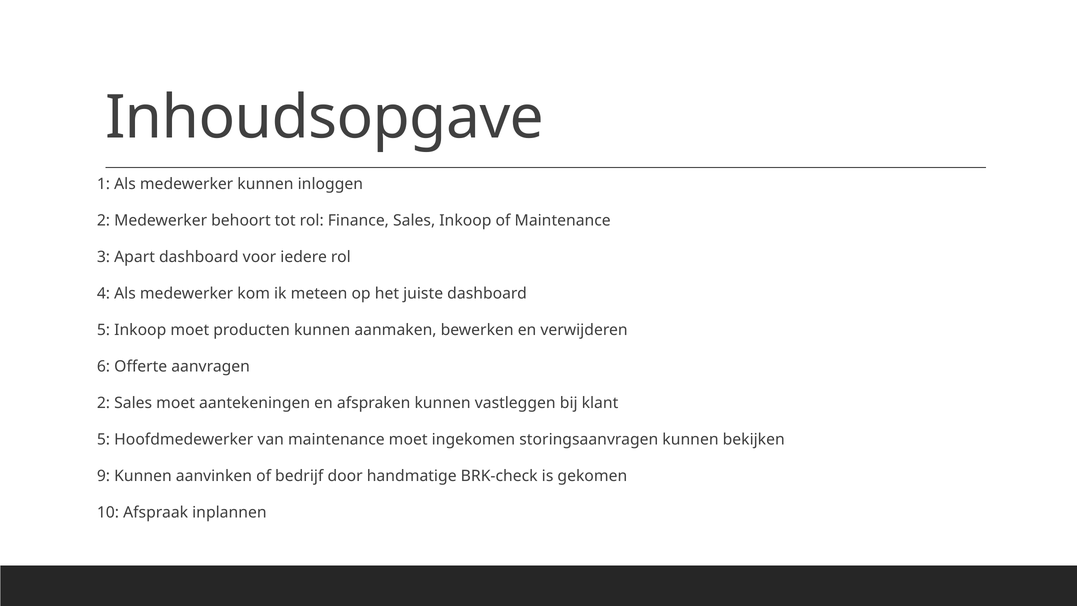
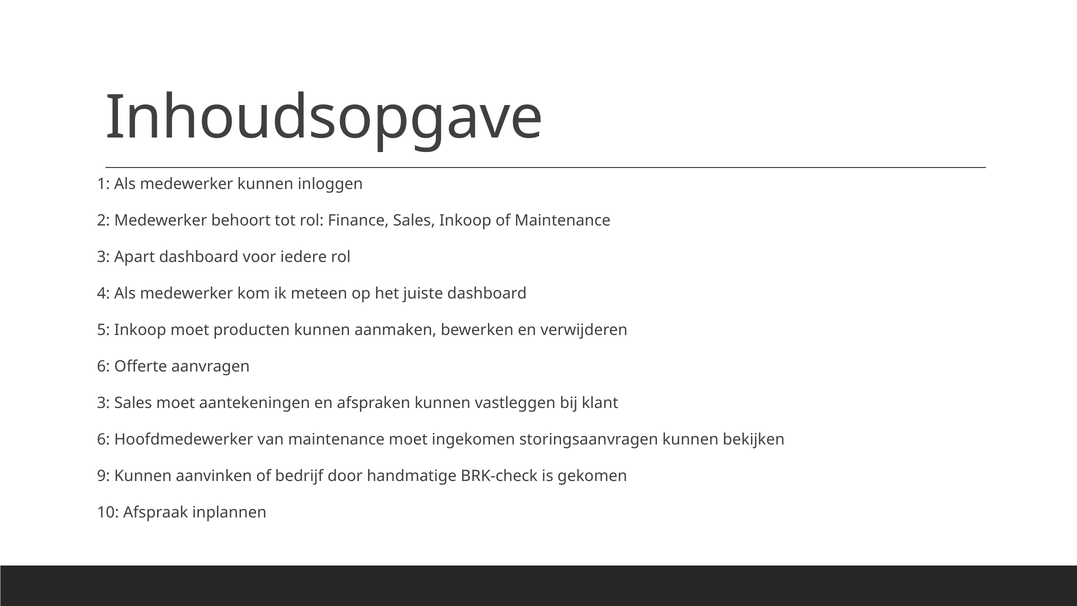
2: 2 -> 3 (103, 403)
5: 5 -> 6 (103, 440)
